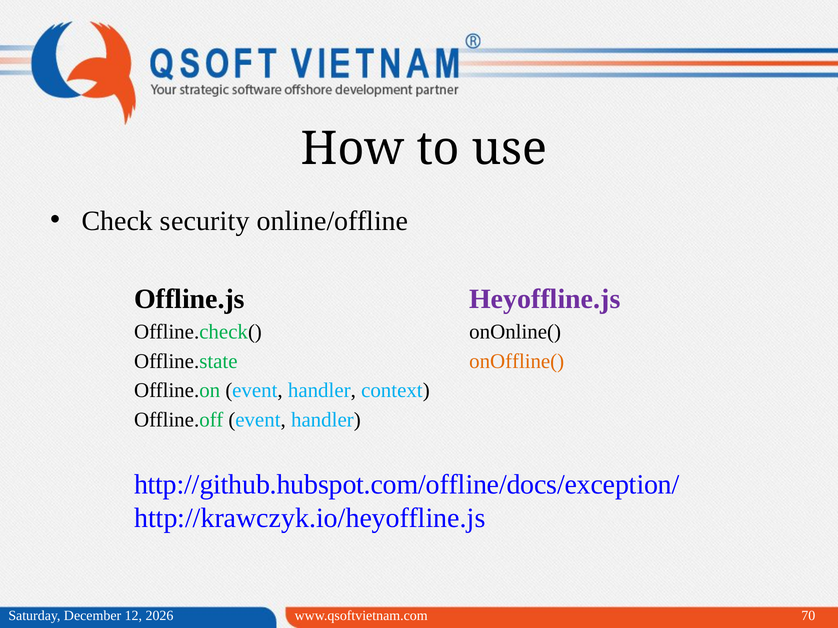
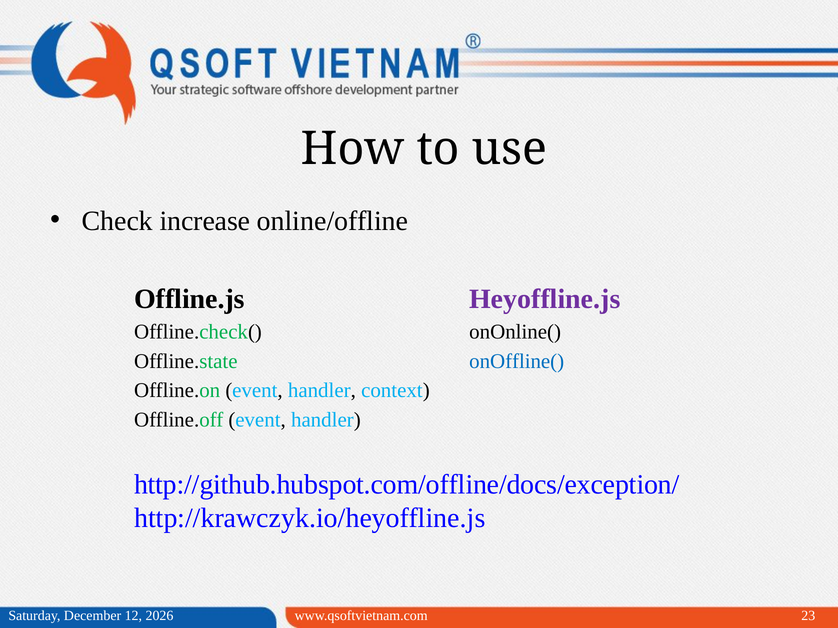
security: security -> increase (205, 221)
onOffline( colour: orange -> blue (517, 362)
70: 70 -> 23 (808, 616)
